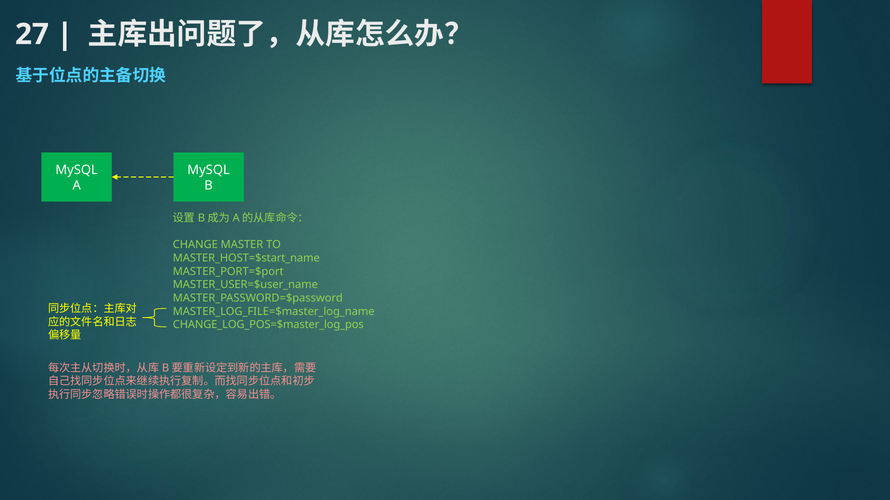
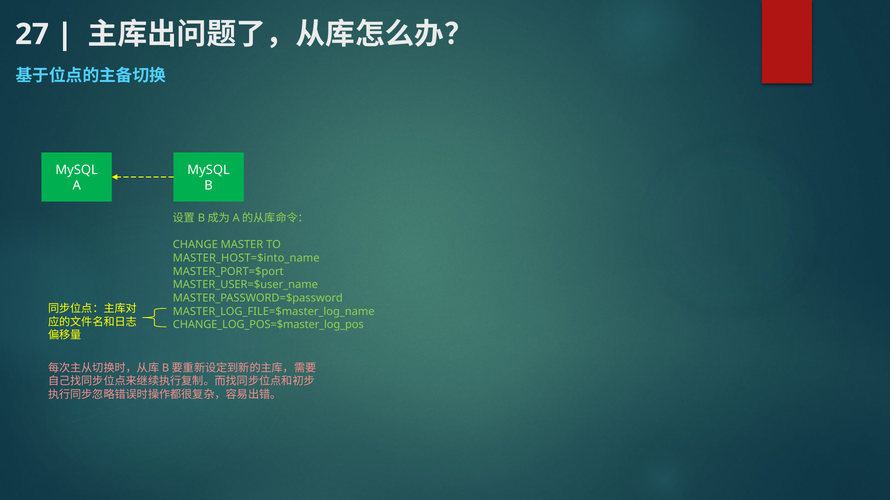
MASTER_HOST=$start_name: MASTER_HOST=$start_name -> MASTER_HOST=$into_name (246, 258)
